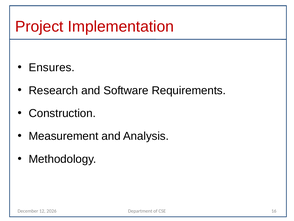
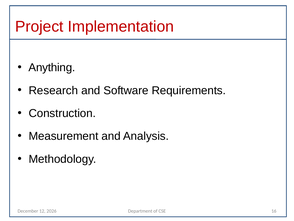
Ensures: Ensures -> Anything (52, 67)
